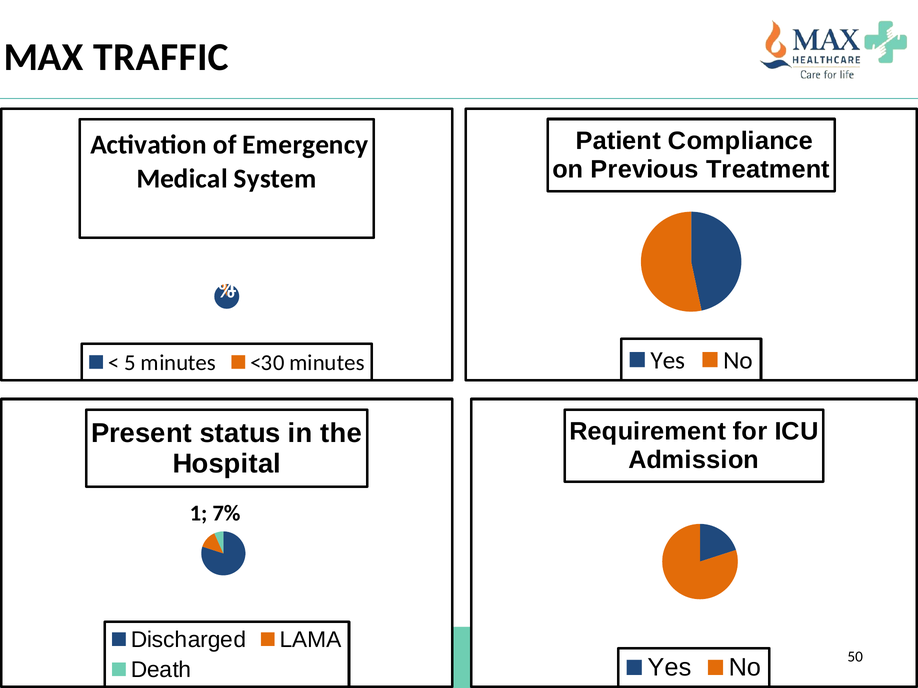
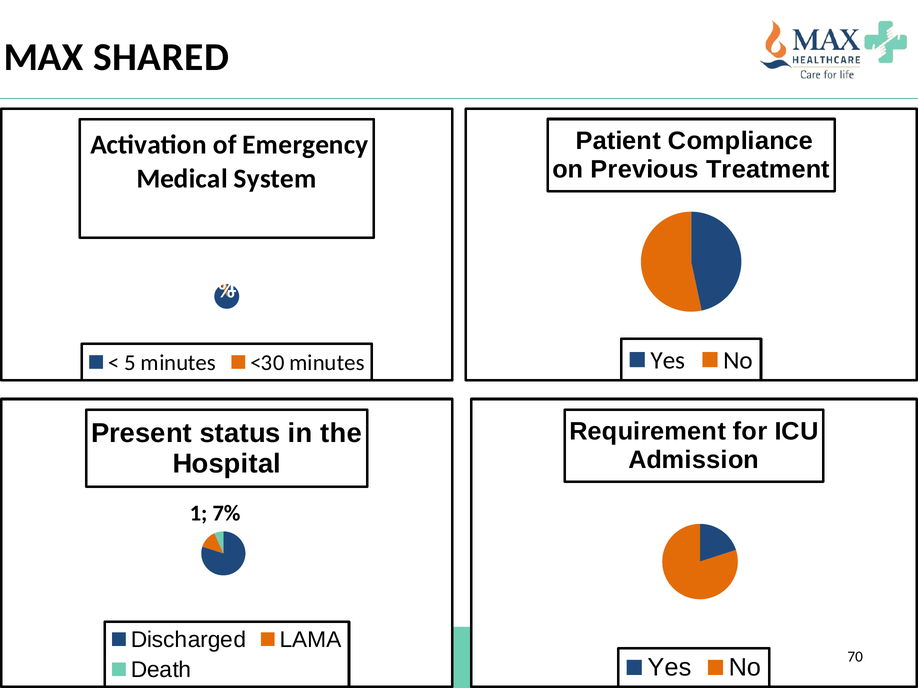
TRAFFIC: TRAFFIC -> SHARED (161, 57)
50: 50 -> 70 (855, 657)
